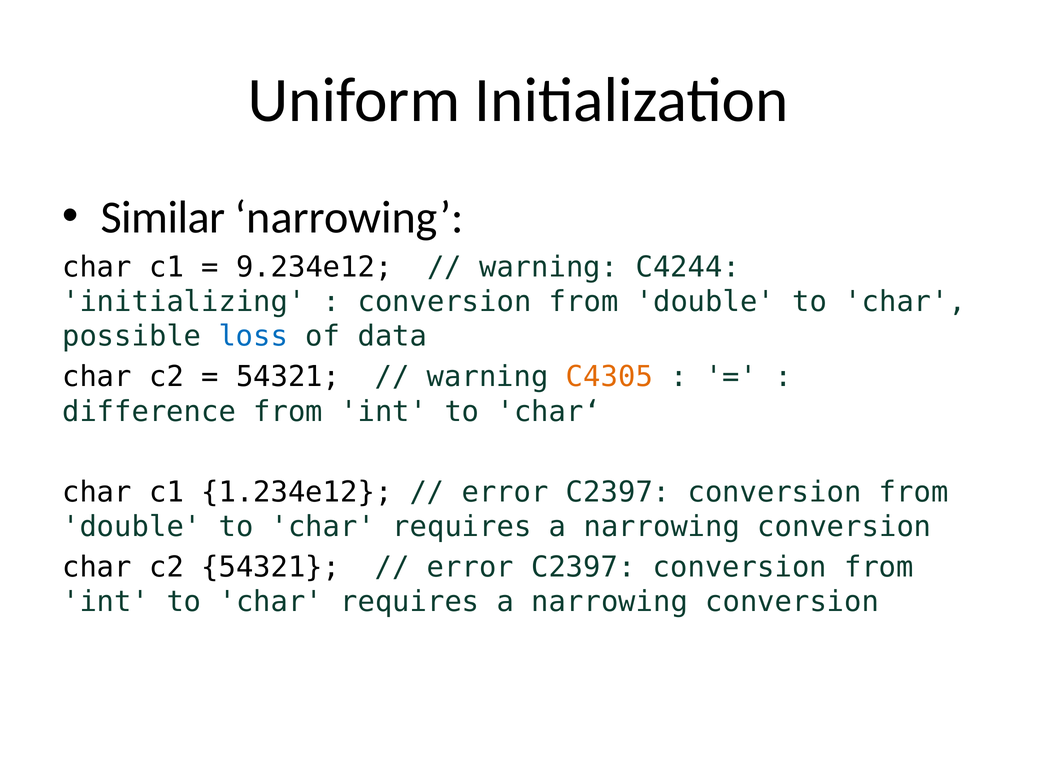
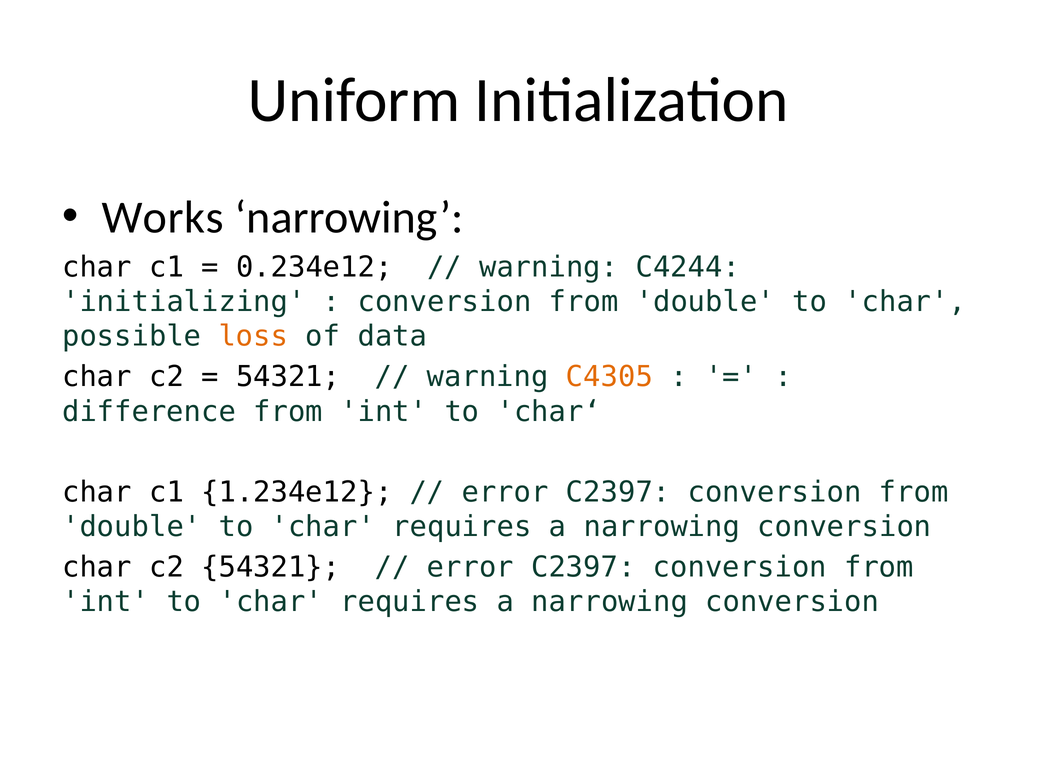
Similar: Similar -> Works (163, 218)
9.234e12: 9.234e12 -> 0.234e12 (314, 267)
loss colour: blue -> orange (253, 336)
